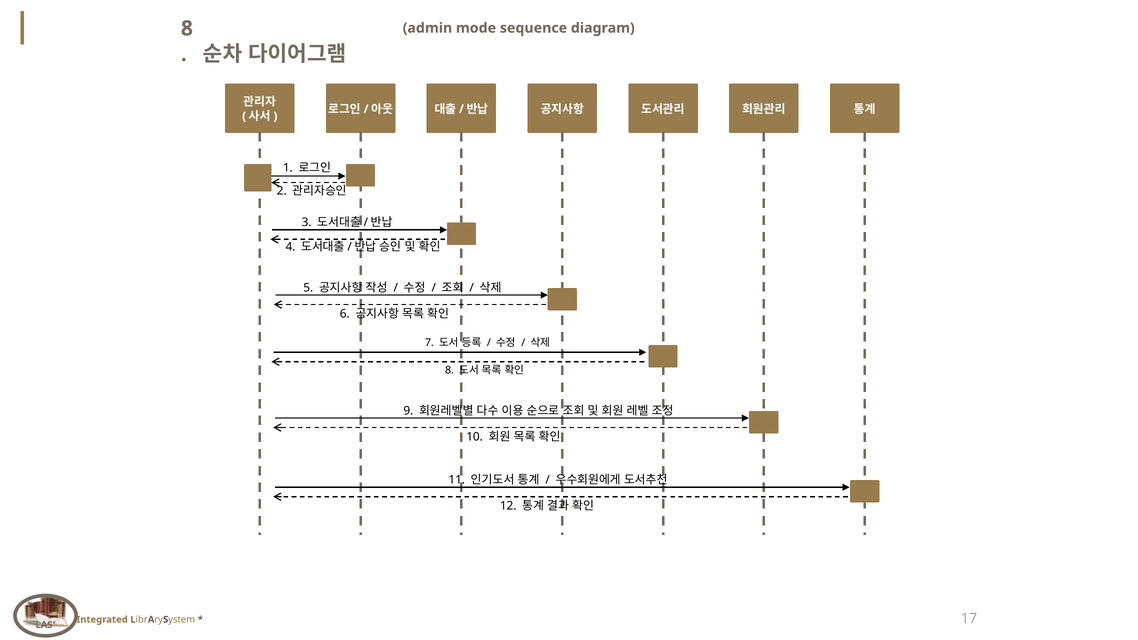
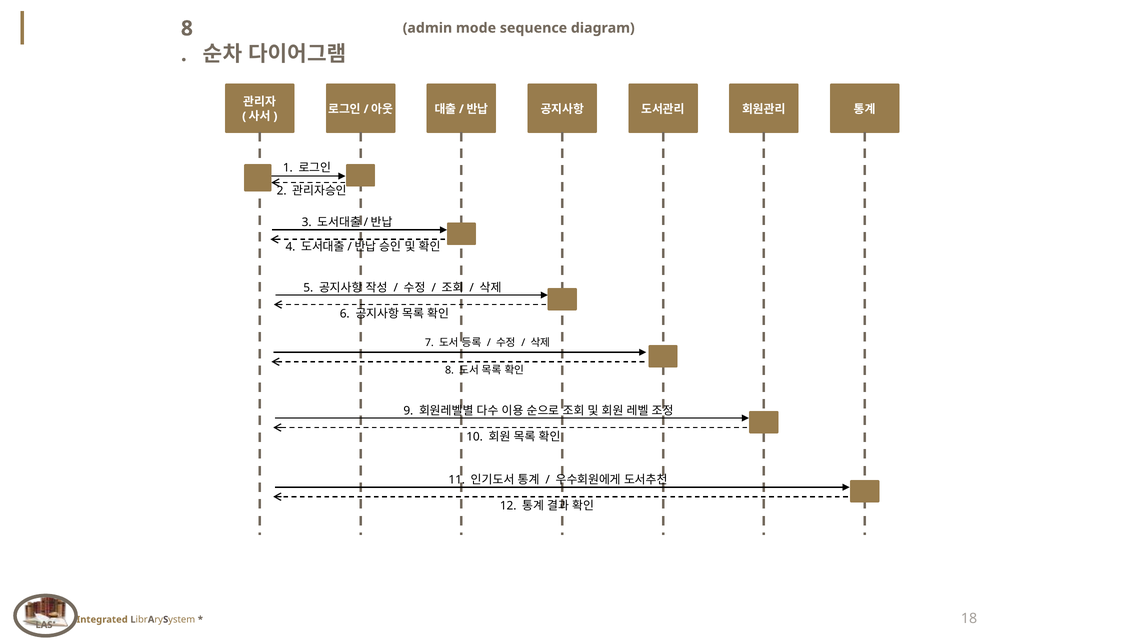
17: 17 -> 18 (969, 619)
